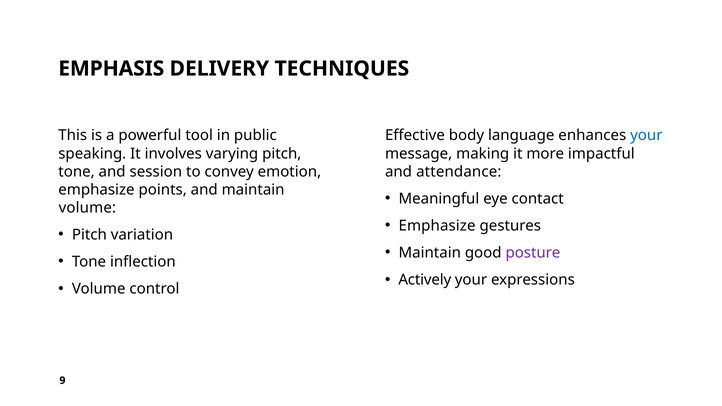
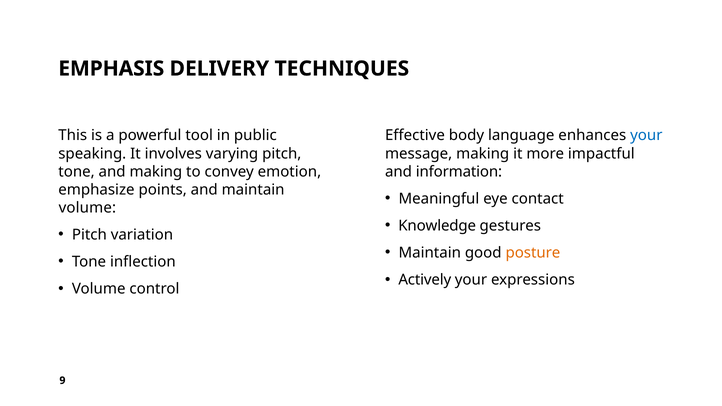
and session: session -> making (156, 172)
attendance: attendance -> information (459, 172)
Emphasize: Emphasize -> Knowledge (437, 226)
posture colour: purple -> orange (533, 253)
